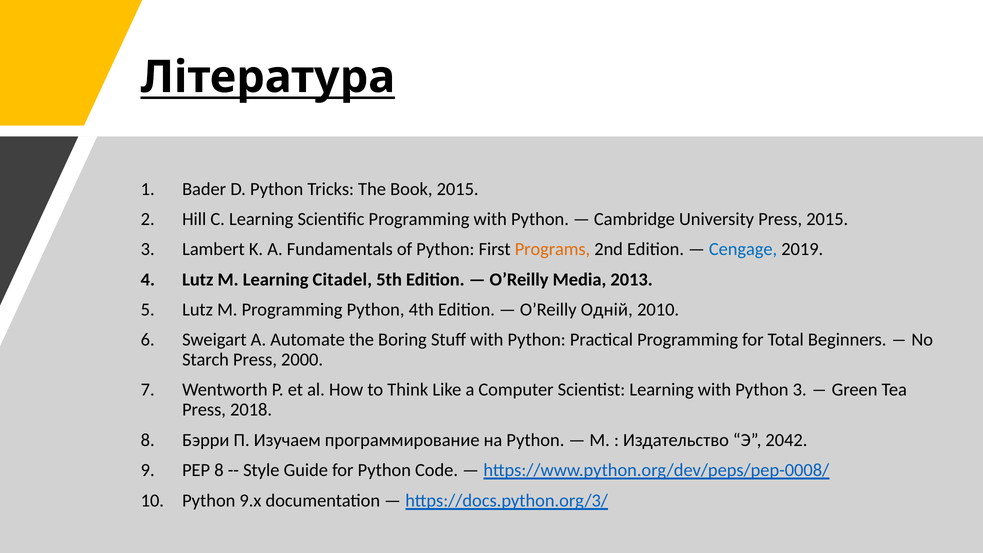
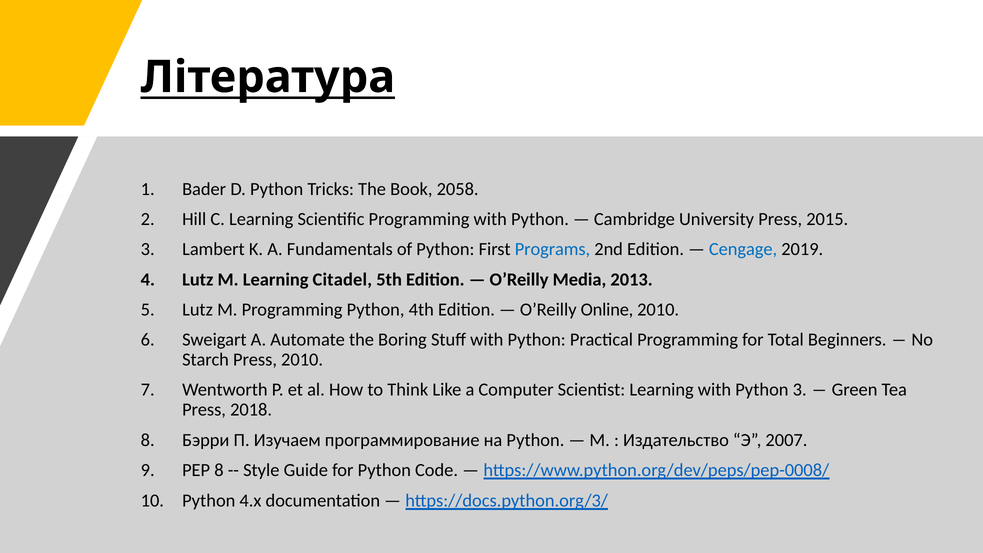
Book 2015: 2015 -> 2058 (458, 189)
Programs colour: orange -> blue (552, 249)
Одній: Одній -> Online (607, 310)
Press 2000: 2000 -> 2010 (302, 360)
2042: 2042 -> 2007 (786, 440)
9.х: 9.х -> 4.х (250, 501)
